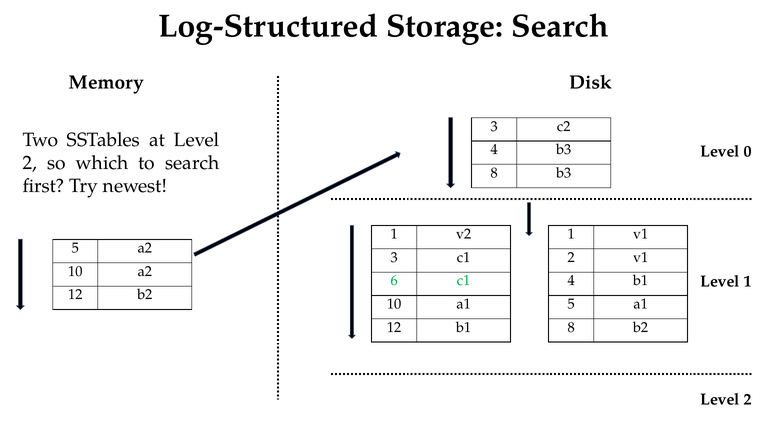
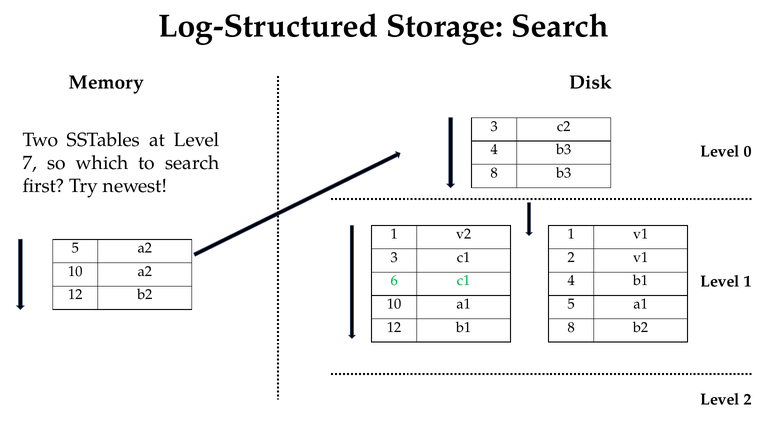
2: 2 -> 7 (30, 163)
